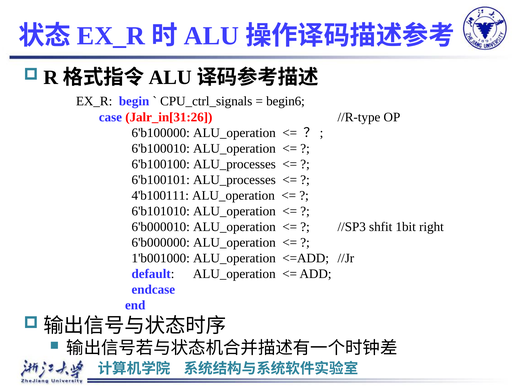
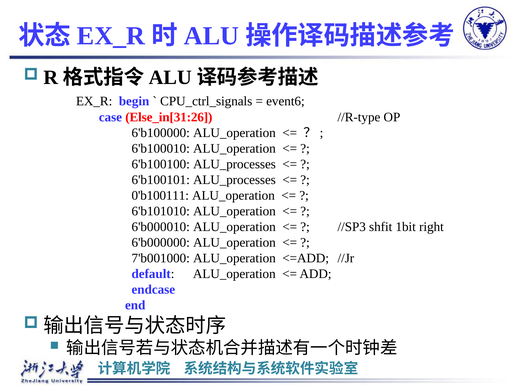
begin6: begin6 -> event6 (285, 101)
Jalr_in[31:26: Jalr_in[31:26 -> Else_in[31:26 (169, 117)
4'b100111: 4'b100111 -> 0'b100111 (160, 196)
1'b001000: 1'b001000 -> 7'b001000 (161, 258)
